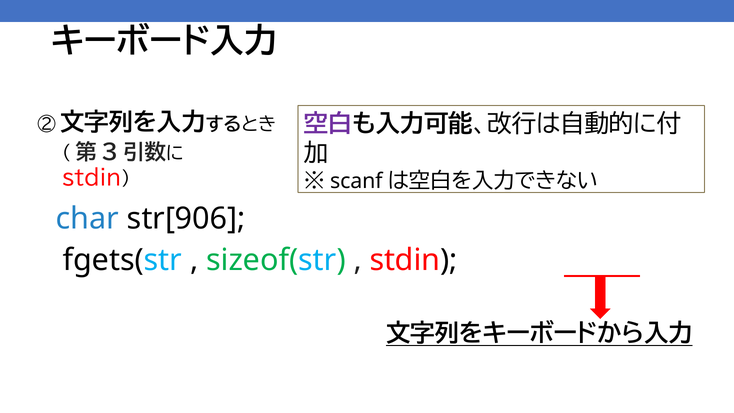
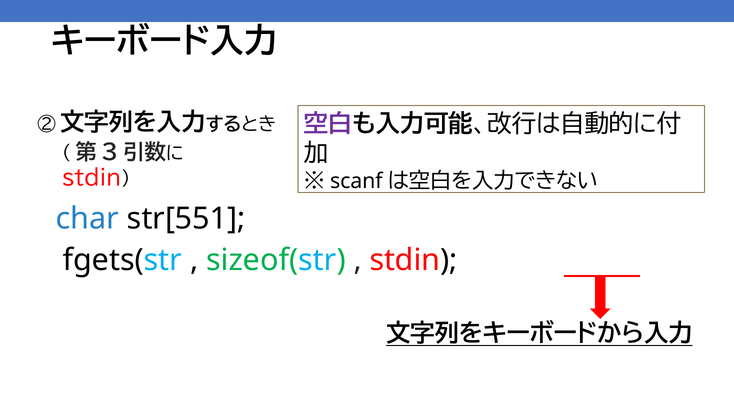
str[906: str[906 -> str[551 (186, 218)
